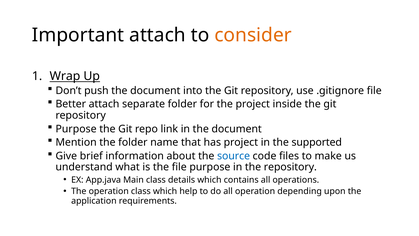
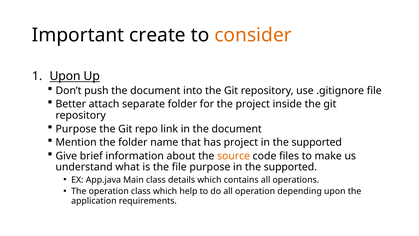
Important attach: attach -> create (158, 35)
Wrap: Wrap -> Upon (65, 76)
source colour: blue -> orange (234, 156)
purpose in the repository: repository -> supported (290, 167)
